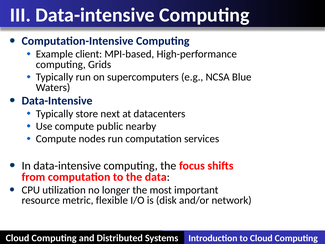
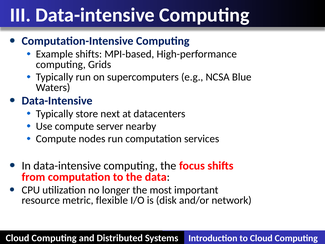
Example client: client -> shifts (89, 54)
public: public -> server (110, 126)
